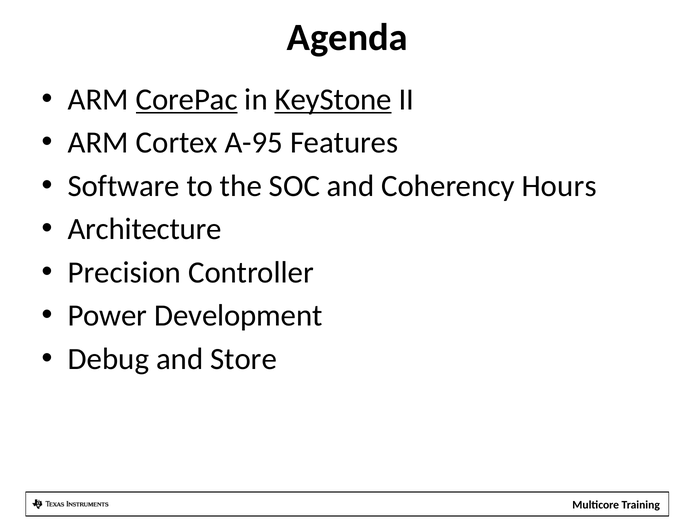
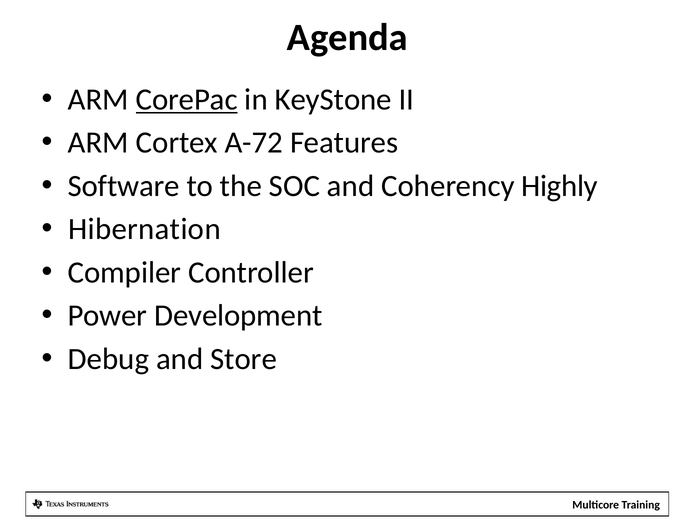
KeyStone underline: present -> none (333, 100)
A-95: A-95 -> A-72 (254, 143)
Hours: Hours -> Highly (560, 186)
Architecture: Architecture -> Hibernation (144, 229)
Precision: Precision -> Compiler (124, 273)
